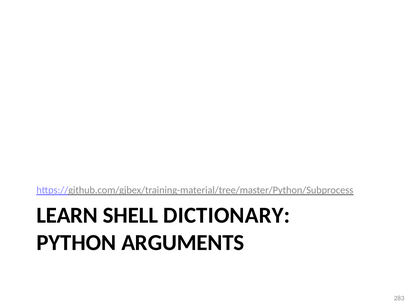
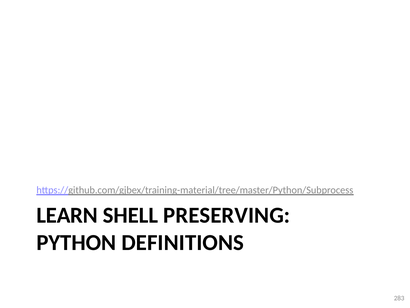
DICTIONARY: DICTIONARY -> PRESERVING (227, 215)
ARGUMENTS: ARGUMENTS -> DEFINITIONS (183, 242)
